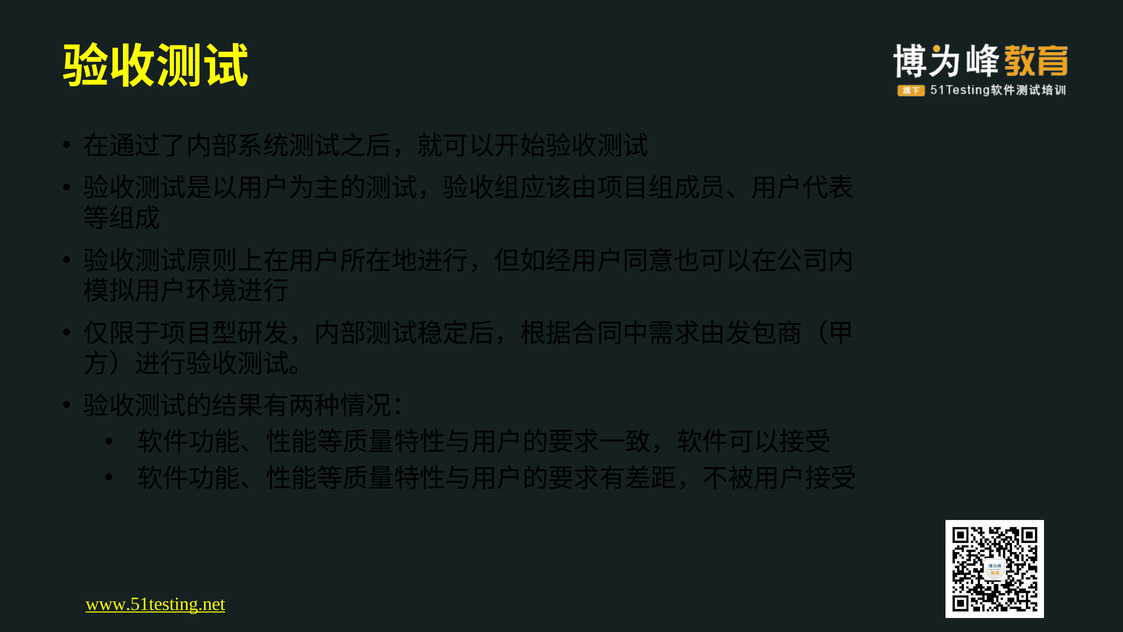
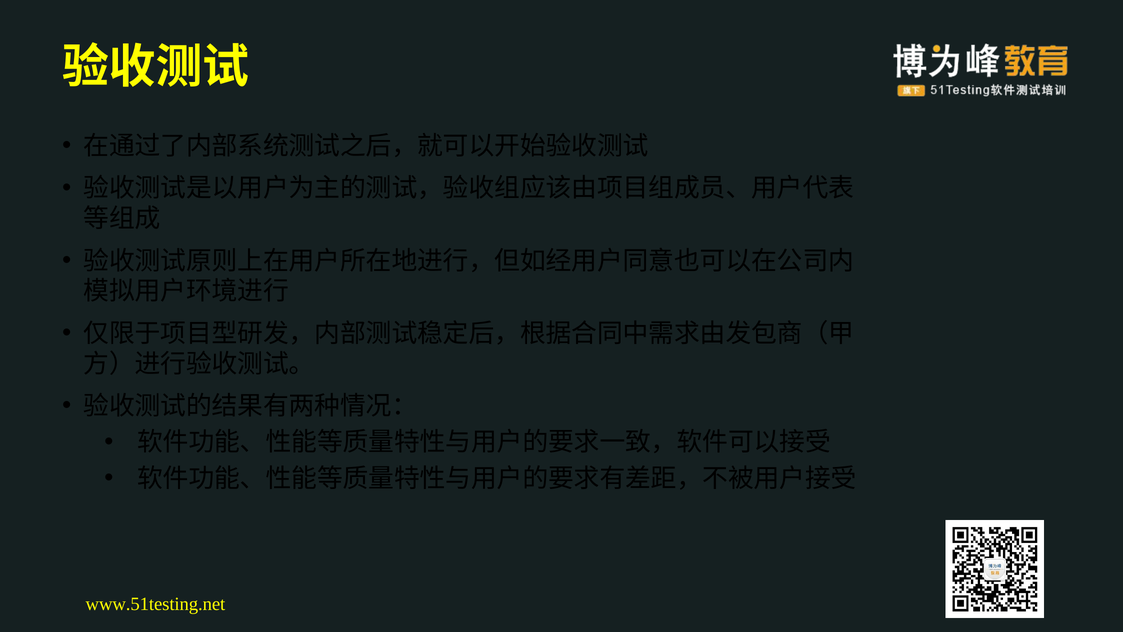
www.51testing.net underline: present -> none (155, 604)
